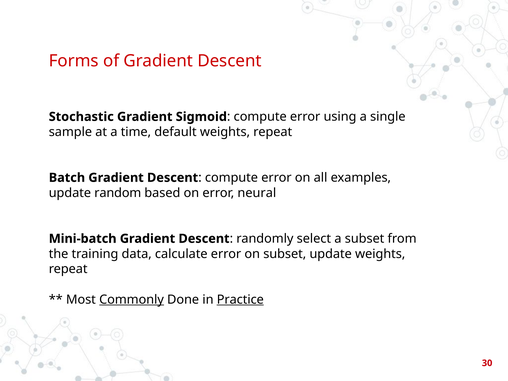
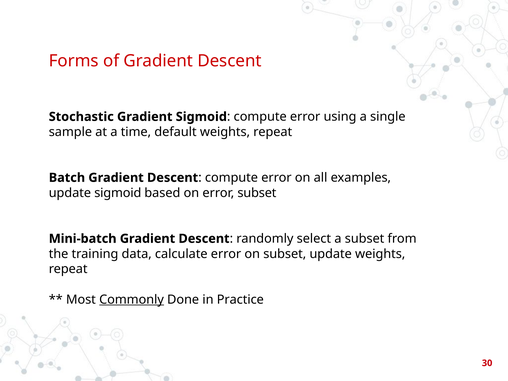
update random: random -> sigmoid (118, 193)
error neural: neural -> subset (257, 193)
Practice underline: present -> none (240, 300)
